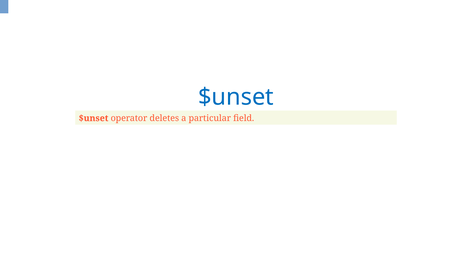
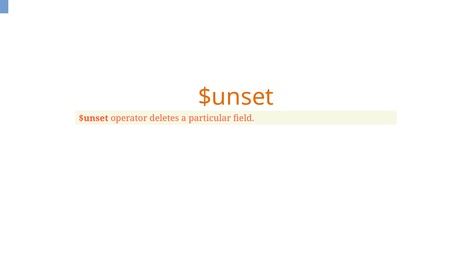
$unset colour: blue -> orange (236, 97)
